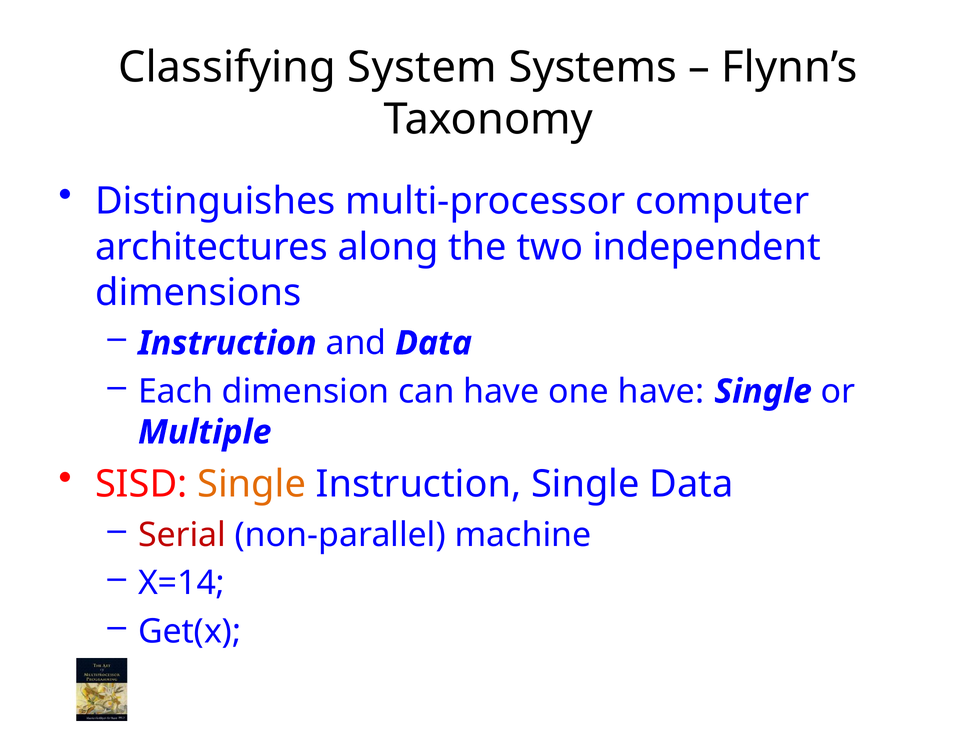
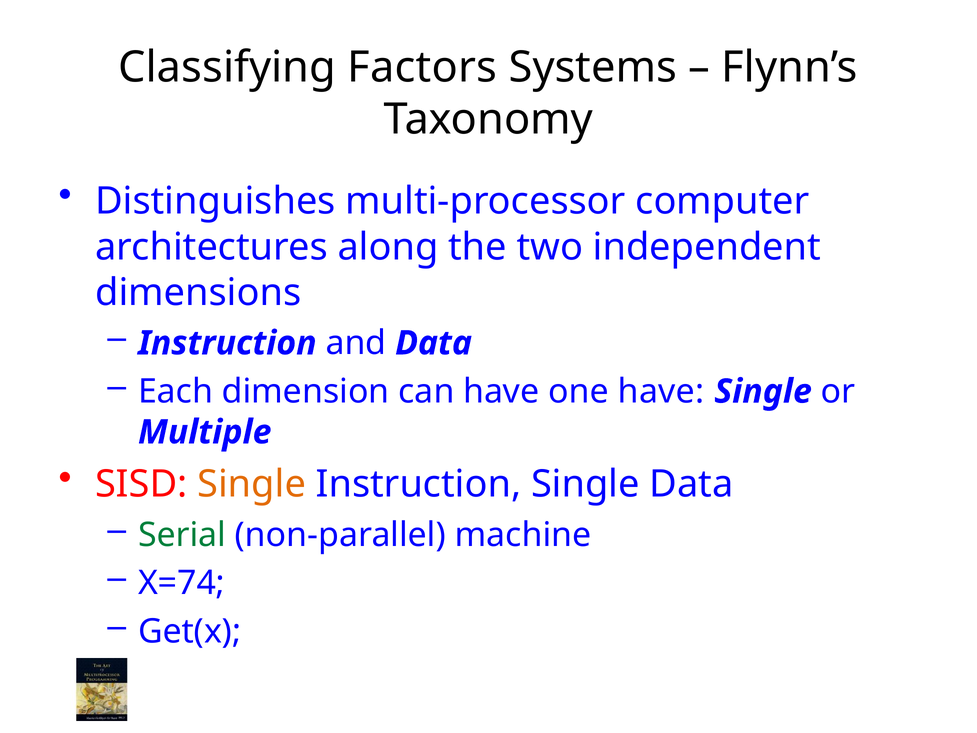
System: System -> Factors (422, 67)
Serial colour: red -> green (182, 535)
X=14: X=14 -> X=74 (181, 583)
